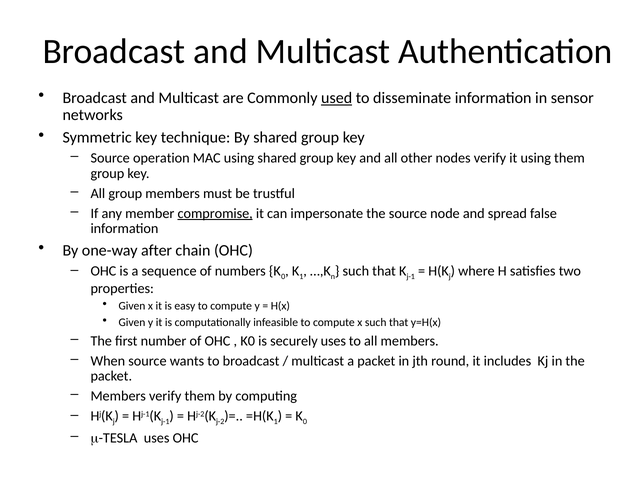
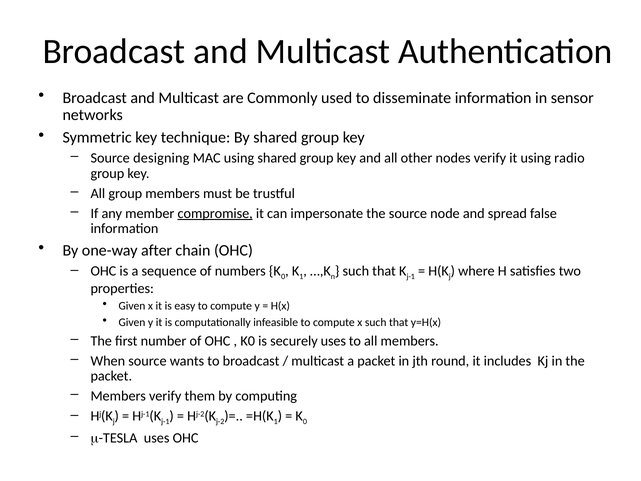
used underline: present -> none (337, 98)
operation: operation -> designing (161, 158)
using them: them -> radio (569, 158)
